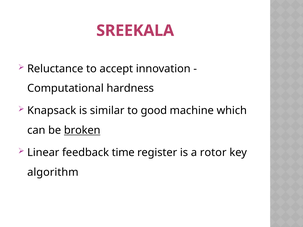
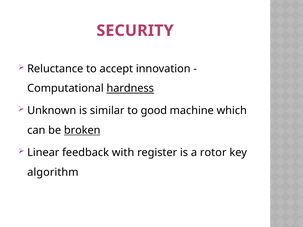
SREEKALA: SREEKALA -> SECURITY (135, 31)
hardness underline: none -> present (130, 88)
Knapsack: Knapsack -> Unknown (52, 111)
time: time -> with (123, 153)
